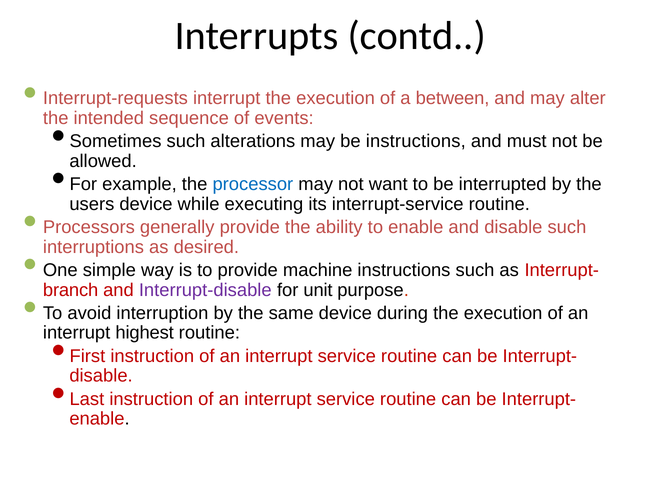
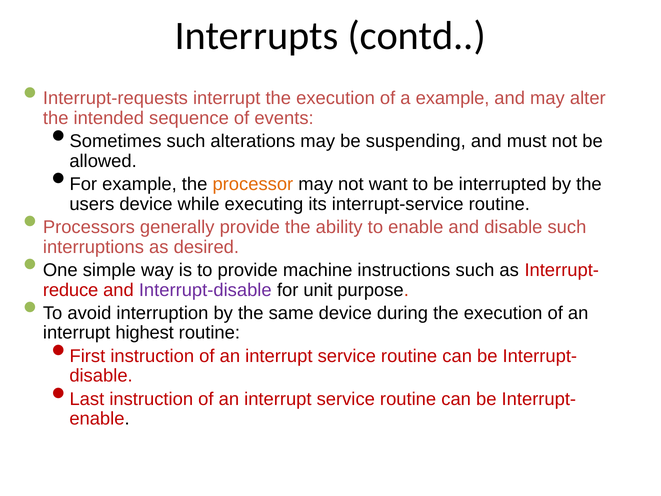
a between: between -> example (453, 98)
be instructions: instructions -> suspending (416, 141)
processor colour: blue -> orange (253, 184)
branch: branch -> reduce (71, 290)
